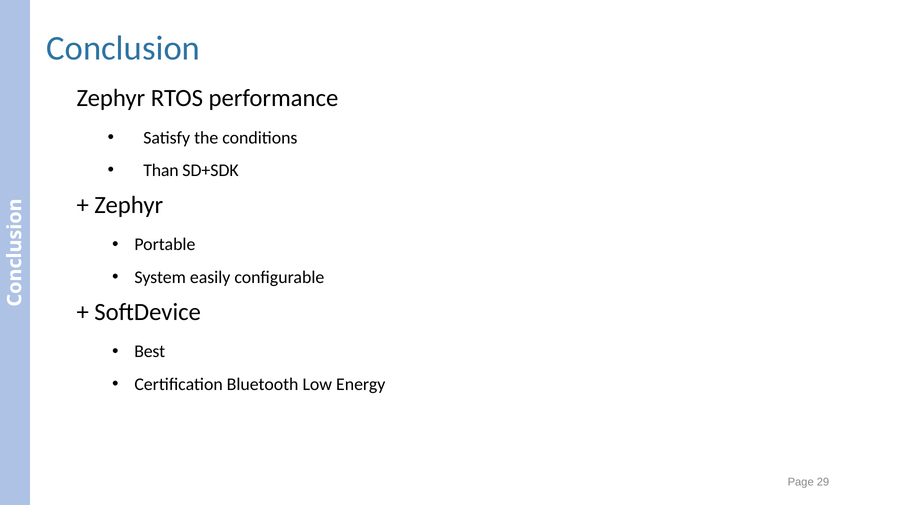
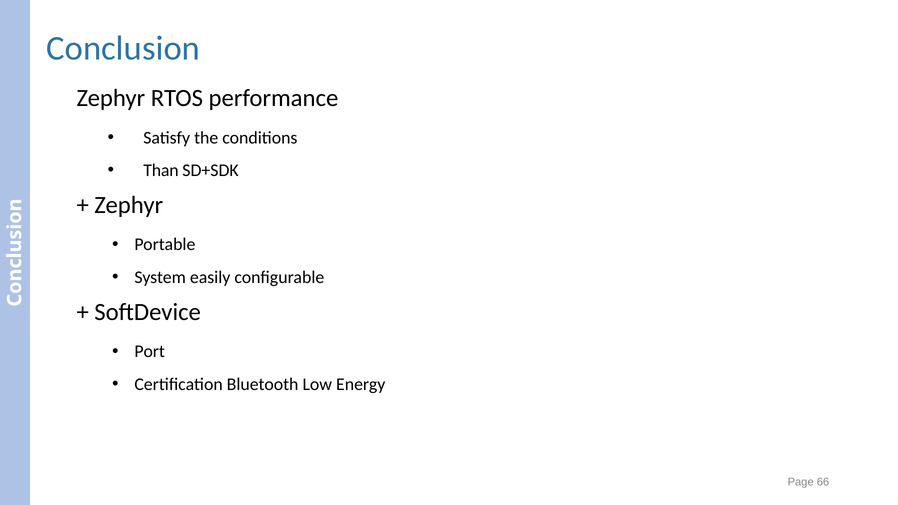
Best: Best -> Port (150, 352)
29: 29 -> 66 (823, 482)
